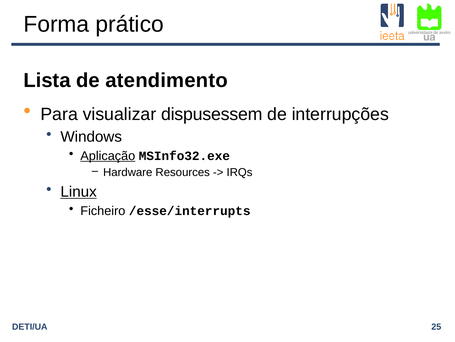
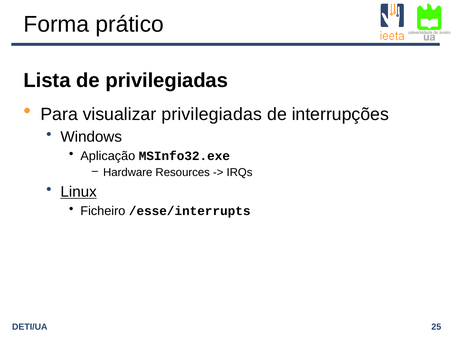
de atendimento: atendimento -> privilegiadas (167, 80)
visualizar dispusessem: dispusessem -> privilegiadas (212, 114)
Aplicação underline: present -> none (108, 156)
